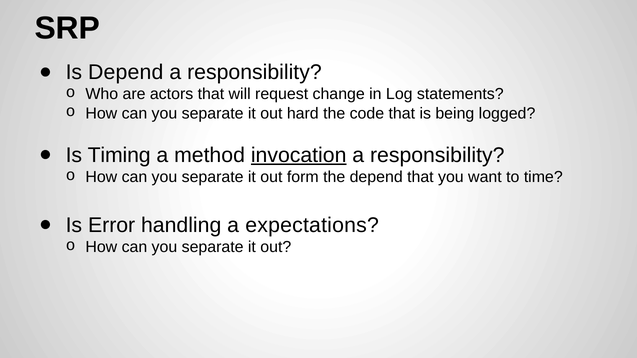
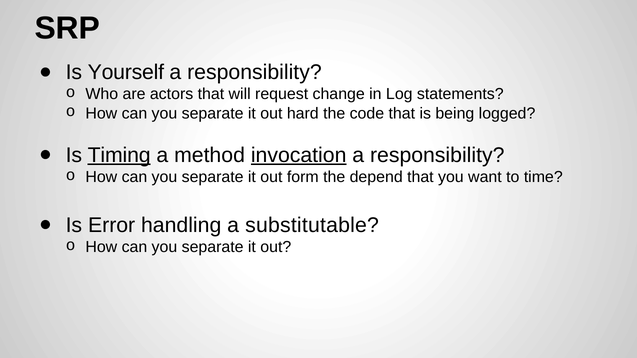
Is Depend: Depend -> Yourself (126, 72)
Timing underline: none -> present (119, 155)
expectations: expectations -> substitutable (312, 225)
